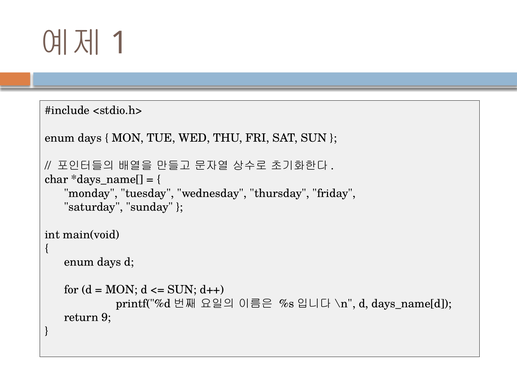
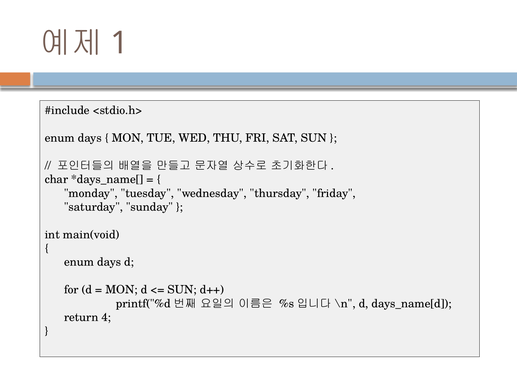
9: 9 -> 4 (106, 317)
